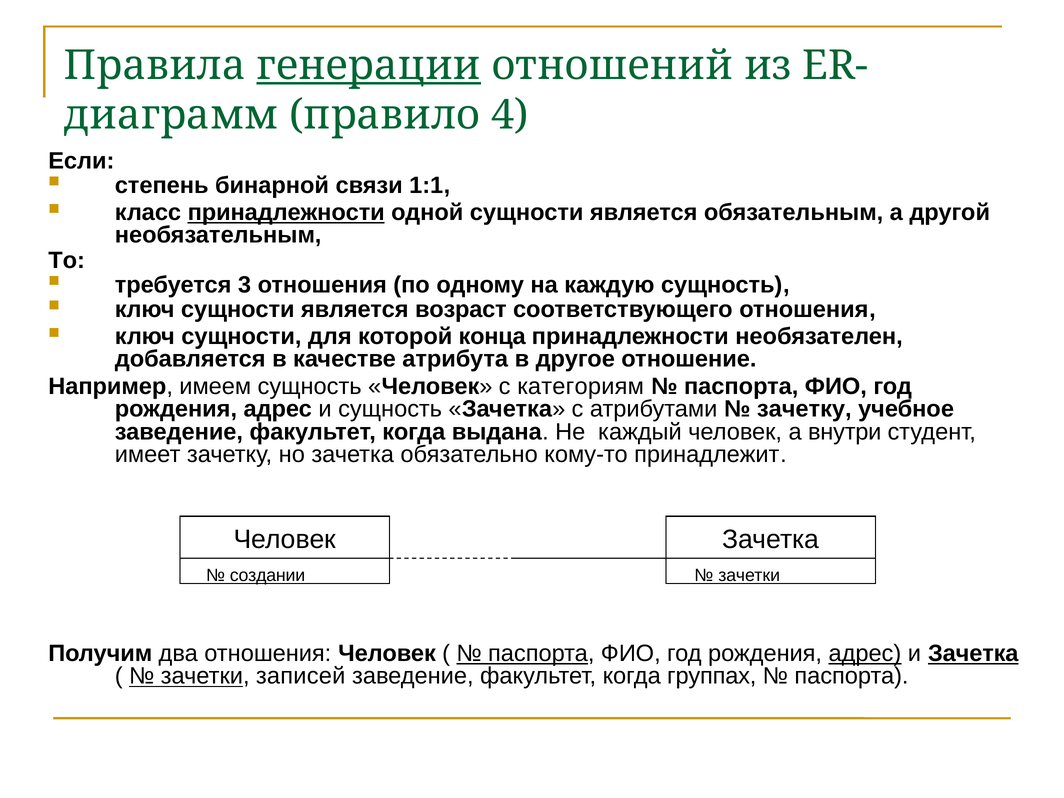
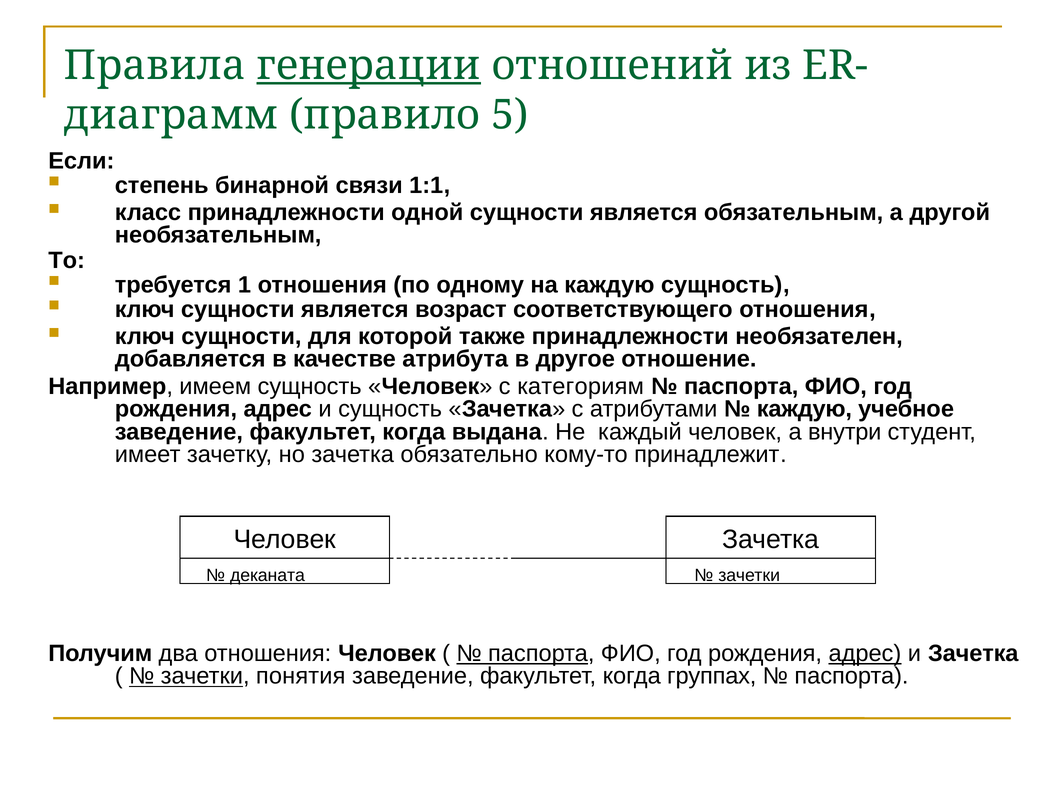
4: 4 -> 5 (510, 115)
принадлежности underline: present -> none (286, 212)
3: 3 -> 1 (245, 285)
конца: конца -> также (492, 336)
зачетку: зачетку -> каждую (804, 409)
создании: создании -> деканата (267, 575)
Зачетка underline: present -> none (973, 653)
записей: записей -> понятия (301, 676)
